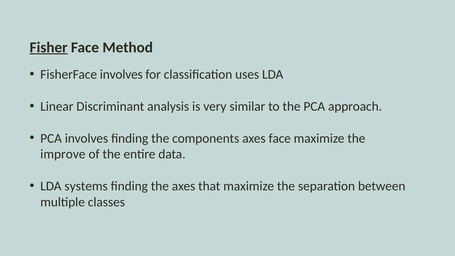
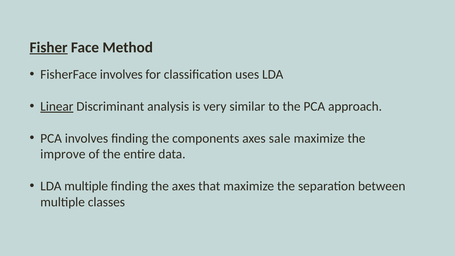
Linear underline: none -> present (57, 106)
axes face: face -> sale (280, 138)
LDA systems: systems -> multiple (86, 186)
